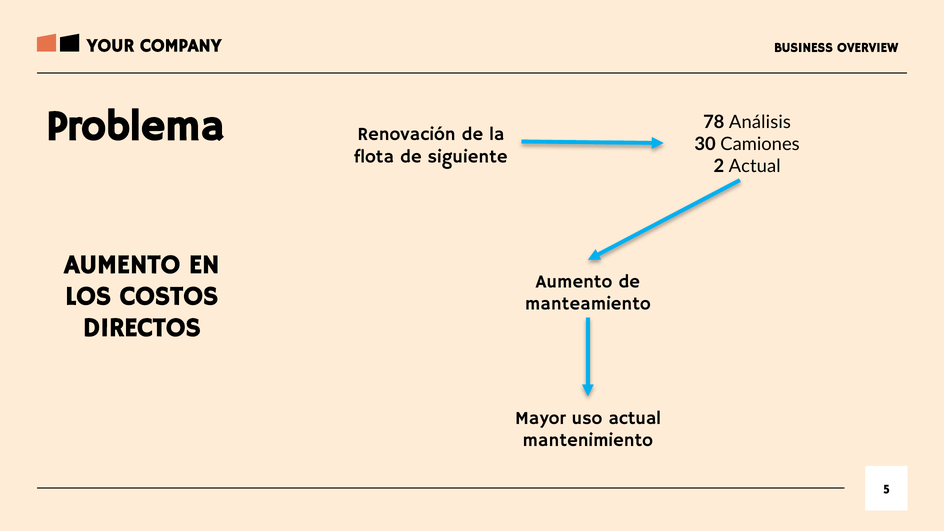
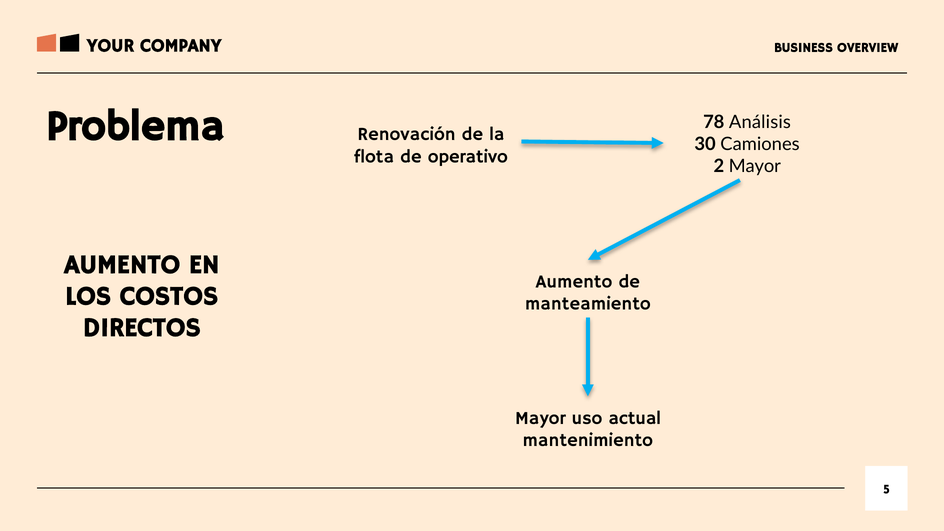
siguiente: siguiente -> operativo (468, 156)
2 Actual: Actual -> Mayor (755, 166)
